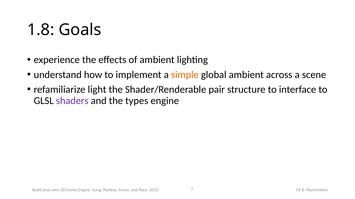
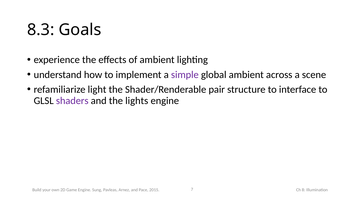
1.8: 1.8 -> 8.3 (41, 30)
simple colour: orange -> purple (185, 75)
types: types -> lights (137, 101)
